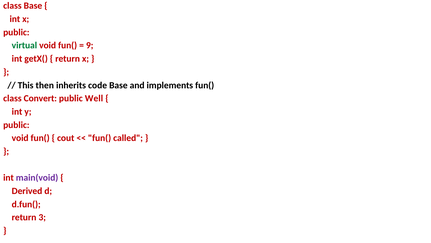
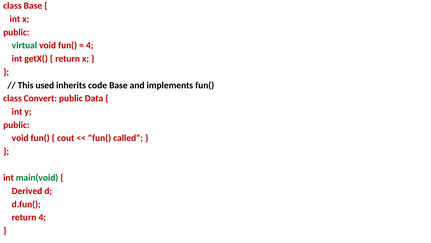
9: 9 -> 4 (90, 45)
then: then -> used (45, 85)
Well: Well -> Data (94, 98)
main(void colour: purple -> green (37, 177)
return 3: 3 -> 4 (42, 217)
